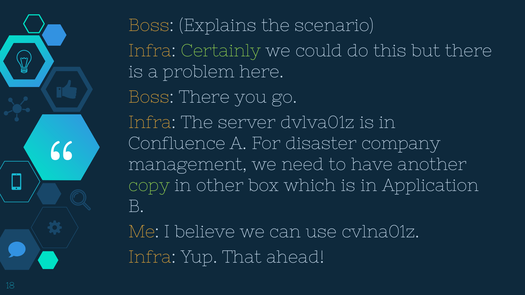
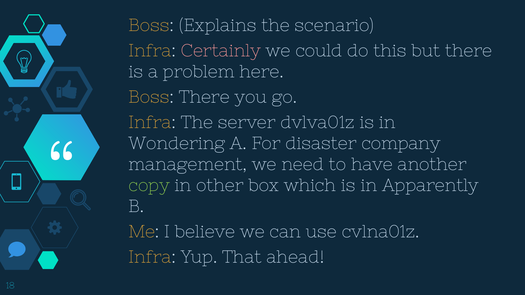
Certainly colour: light green -> pink (221, 51)
Confluence: Confluence -> Wondering (177, 144)
Application: Application -> Apparently (430, 186)
